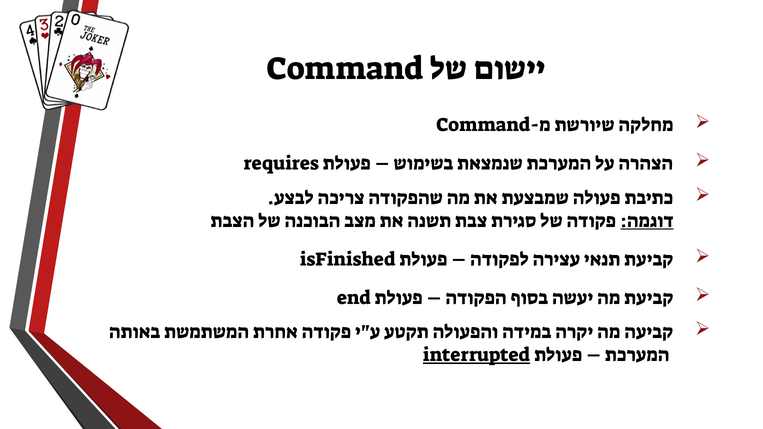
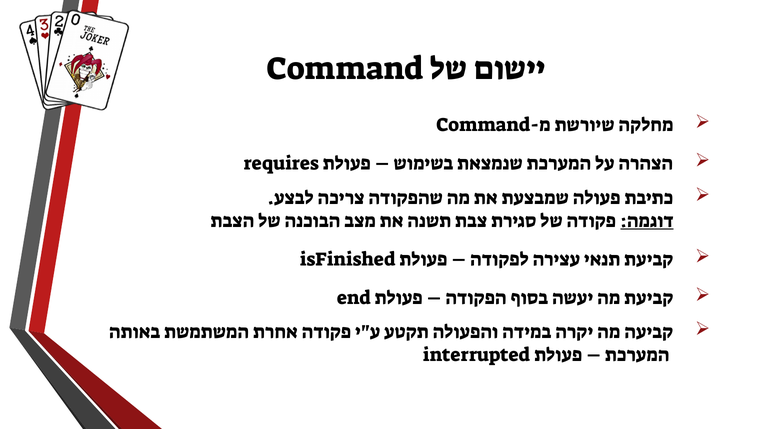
interrupted underline: present -> none (476, 355)
